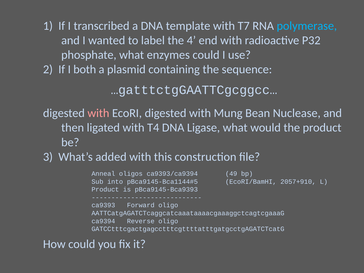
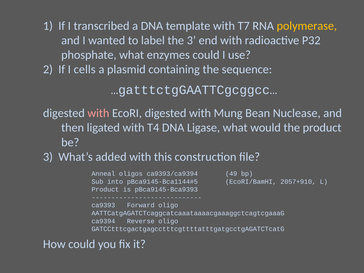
polymerase colour: light blue -> yellow (307, 26)
the 4: 4 -> 3 (191, 40)
both: both -> cells (85, 69)
